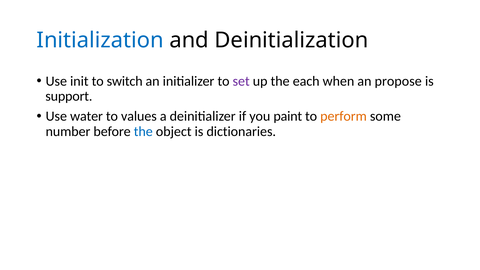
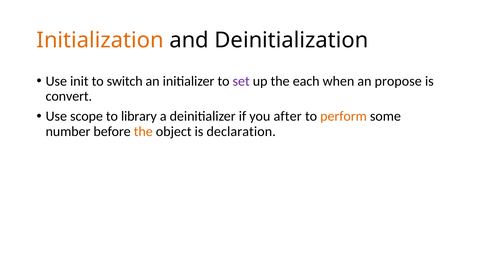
Initialization colour: blue -> orange (100, 40)
support: support -> convert (69, 96)
water: water -> scope (87, 116)
values: values -> library (139, 116)
paint: paint -> after (288, 116)
the colour: blue -> orange (143, 131)
dictionaries: dictionaries -> declaration (241, 131)
